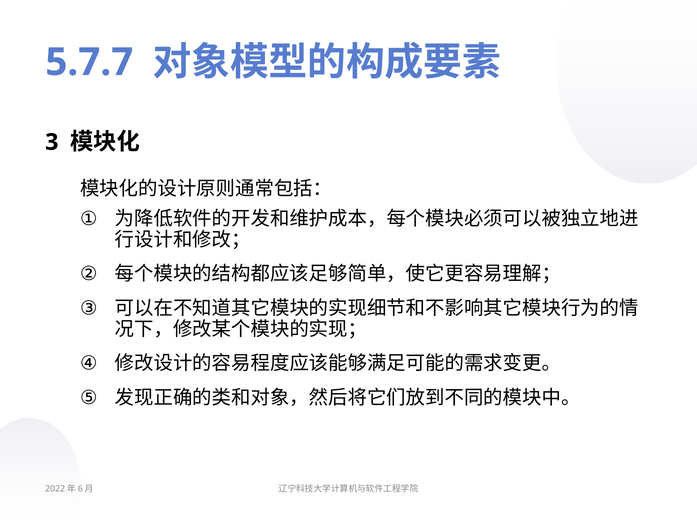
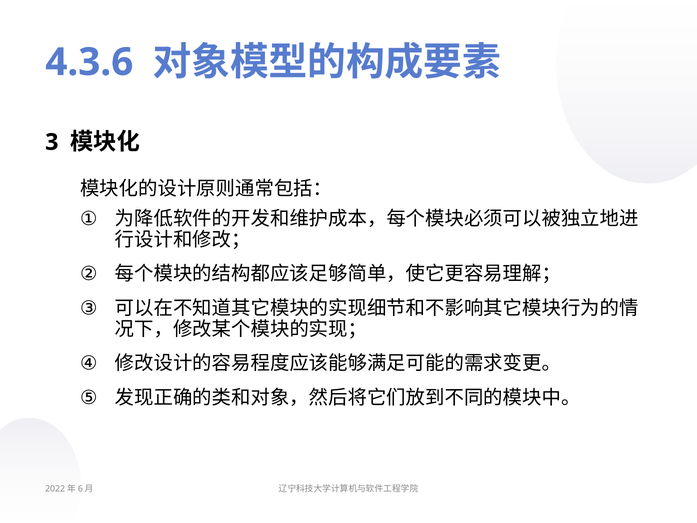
5.7.7: 5.7.7 -> 4.3.6 (89, 62)
